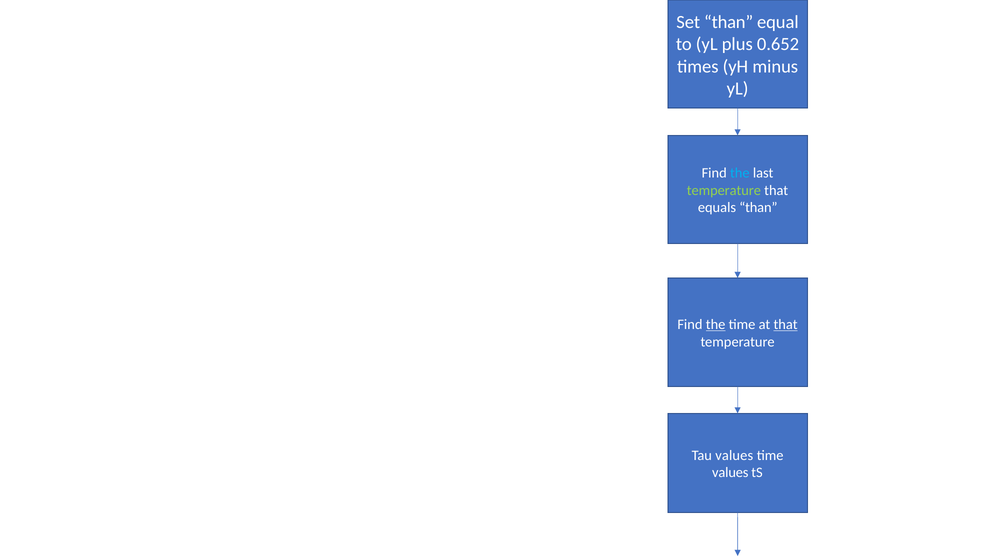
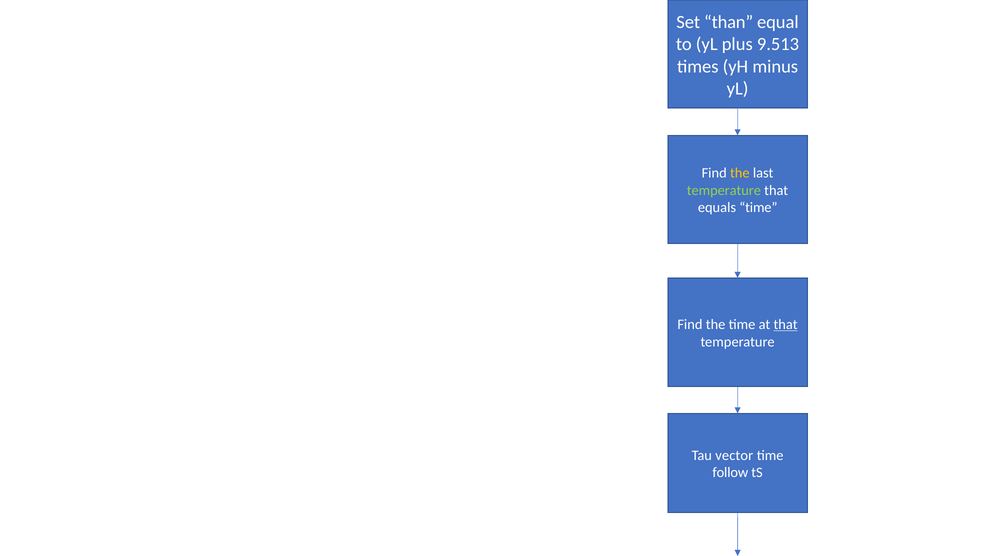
0.652: 0.652 -> 9.513 (778, 44)
the colour: light blue -> yellow (740, 173)
equals than: than -> time (758, 208)
the underline: present -> none (716, 324)
Tau values: values -> vector (734, 455)
values: values -> follow (730, 472)
